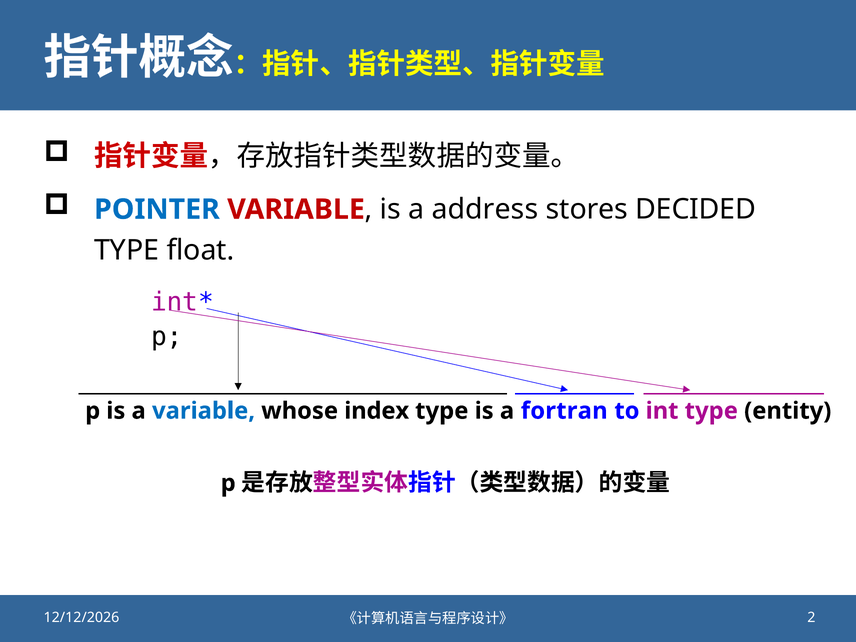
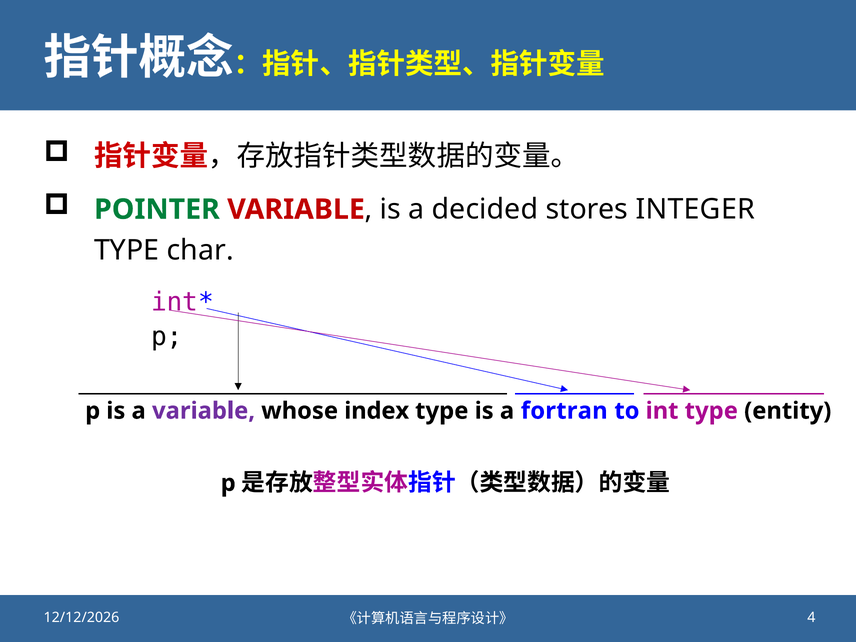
POINTER colour: blue -> green (157, 209)
address: address -> decided (485, 209)
DECIDED: DECIDED -> INTEGER (695, 209)
float: float -> char (200, 251)
variable colour: blue -> purple (204, 411)
2: 2 -> 4 (811, 617)
